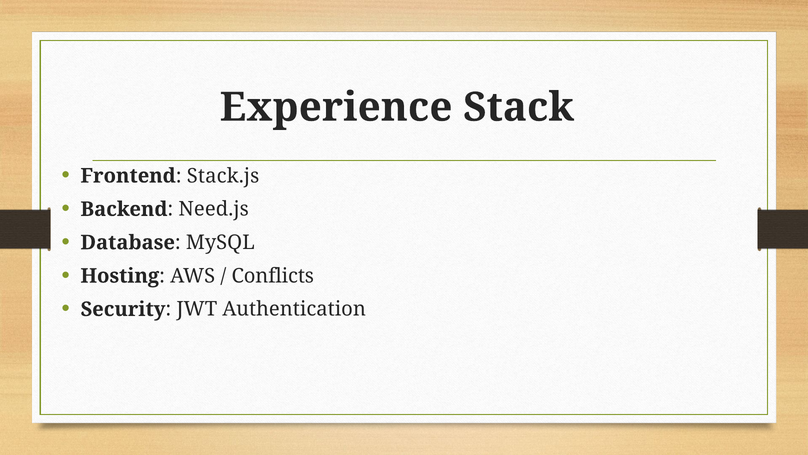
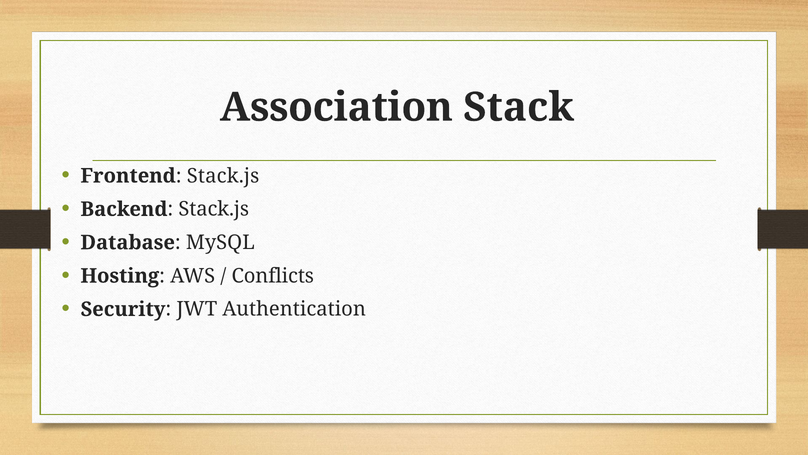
Experience: Experience -> Association (336, 107)
Backend Need.js: Need.js -> Stack.js (214, 209)
